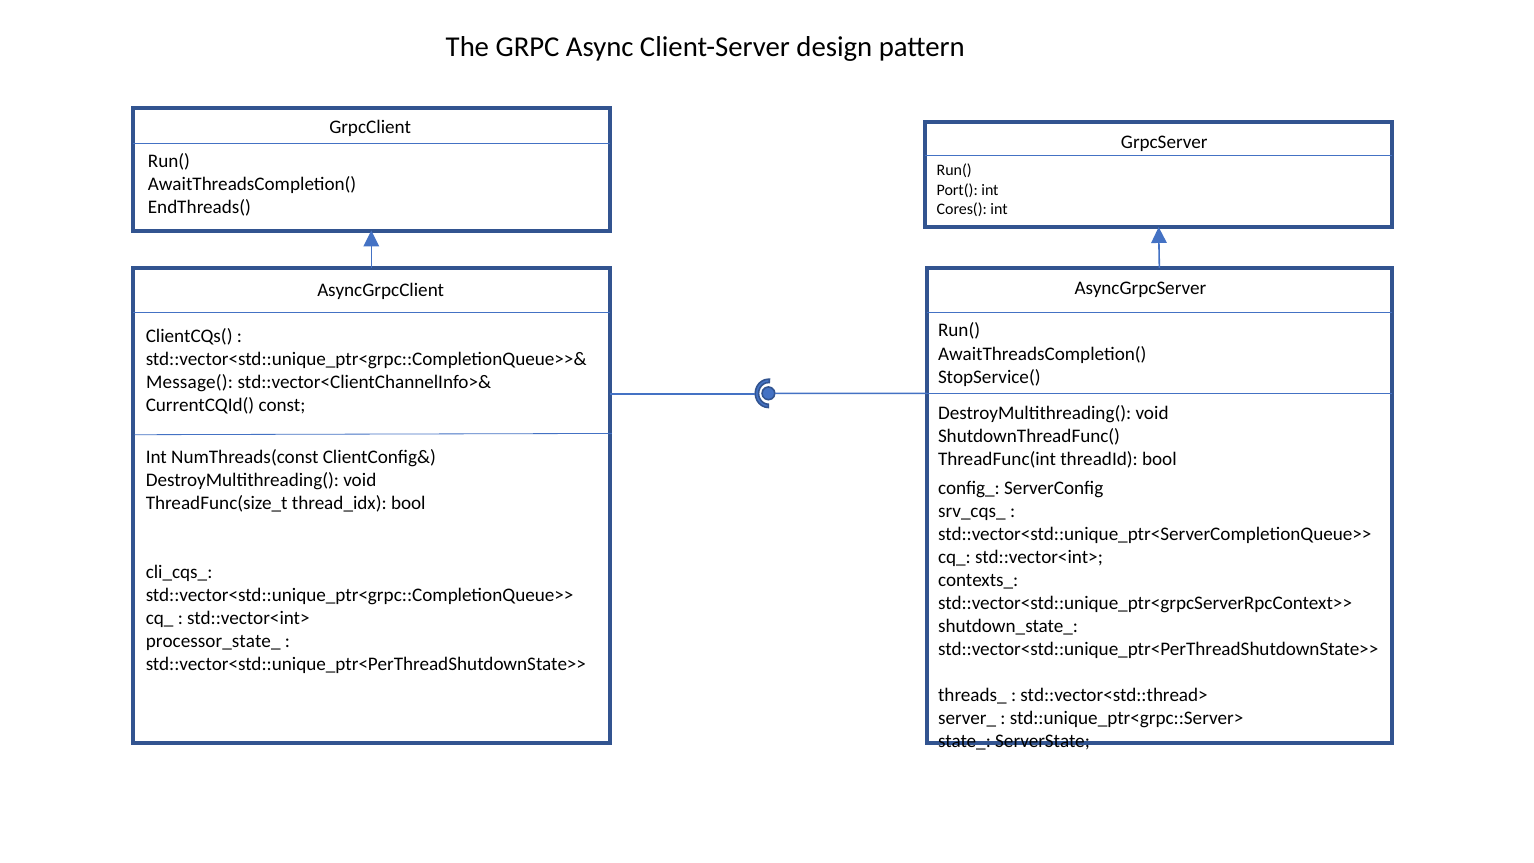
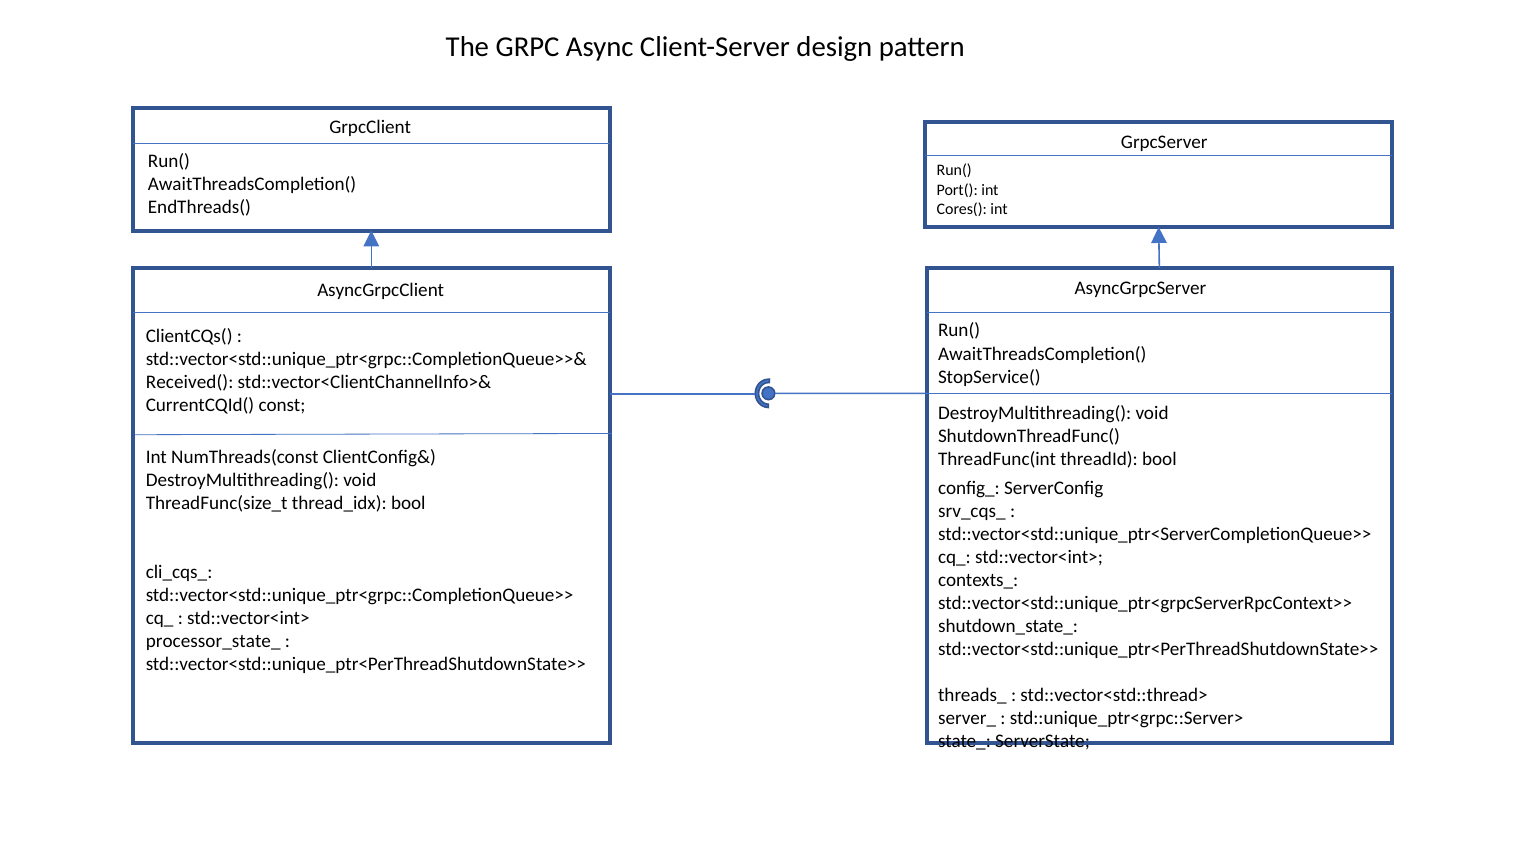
Message(: Message( -> Received( (190, 382)
